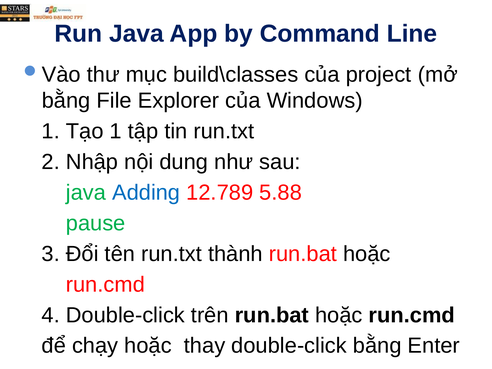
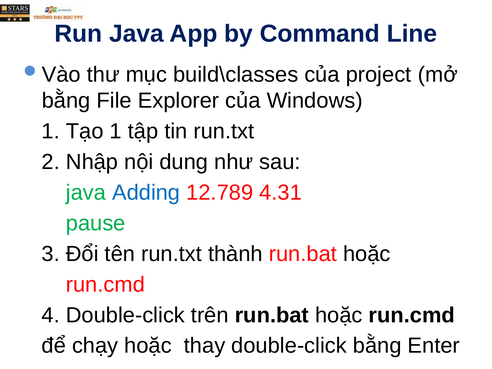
5.88: 5.88 -> 4.31 (281, 193)
